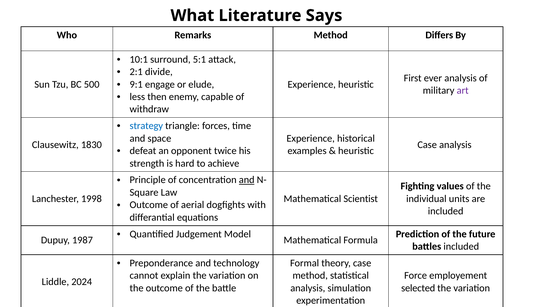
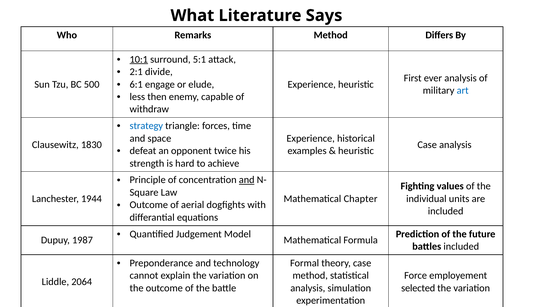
10:1 underline: none -> present (139, 59)
9:1: 9:1 -> 6:1 (136, 84)
art colour: purple -> blue (463, 91)
1998: 1998 -> 1944 (91, 199)
Scientist: Scientist -> Chapter (361, 199)
2024: 2024 -> 2064 (82, 282)
